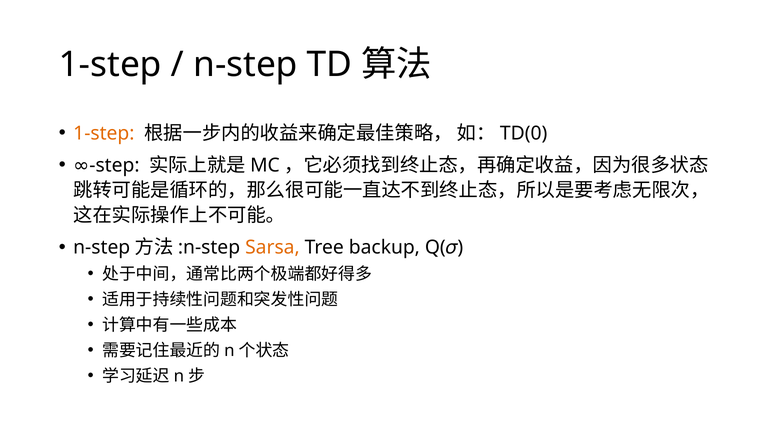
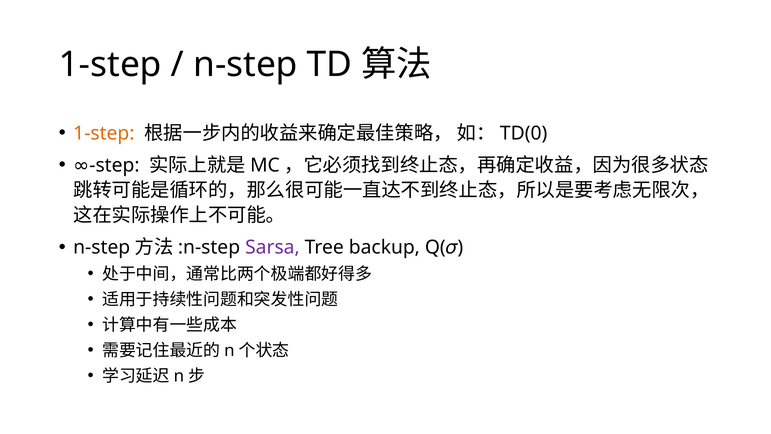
Sarsa colour: orange -> purple (272, 247)
